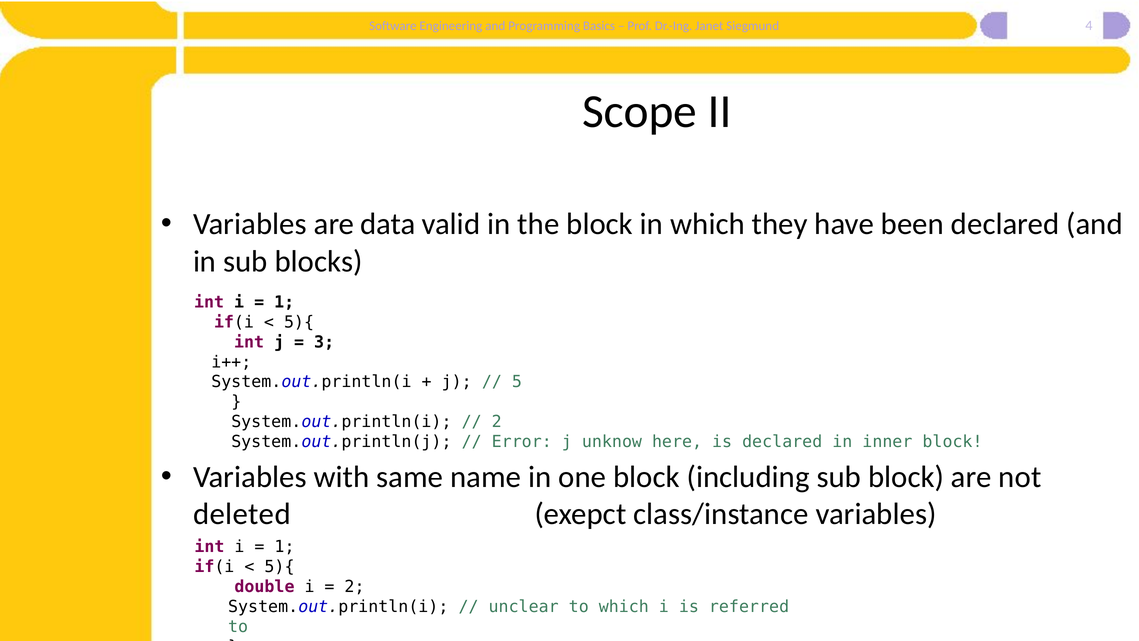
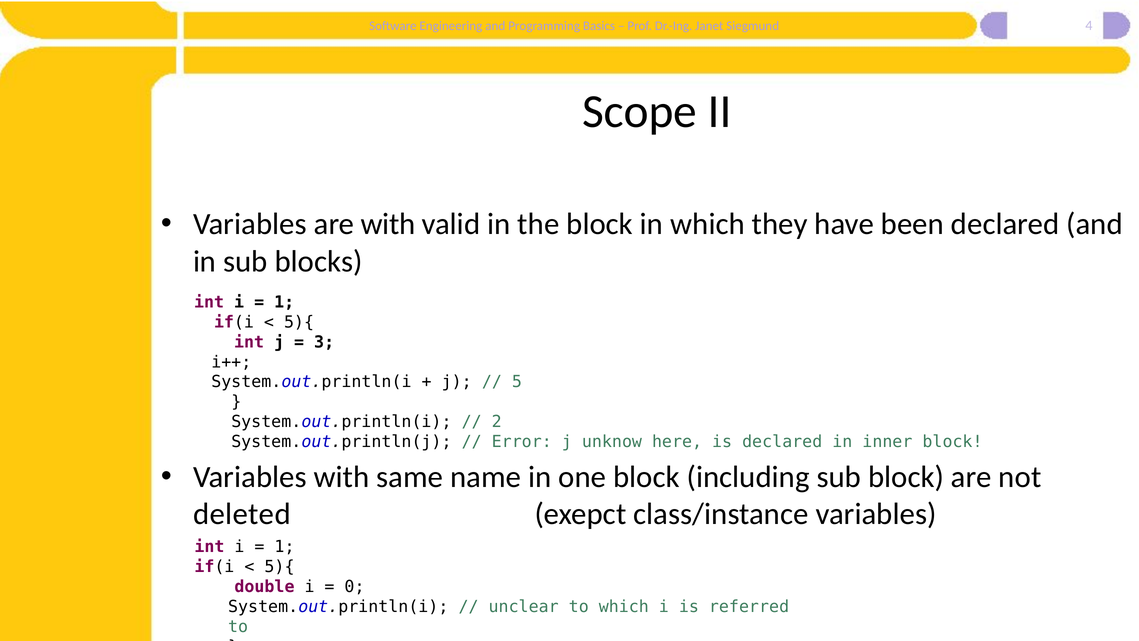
are data: data -> with (388, 224)
2: 2 -> 0 (355, 587)
